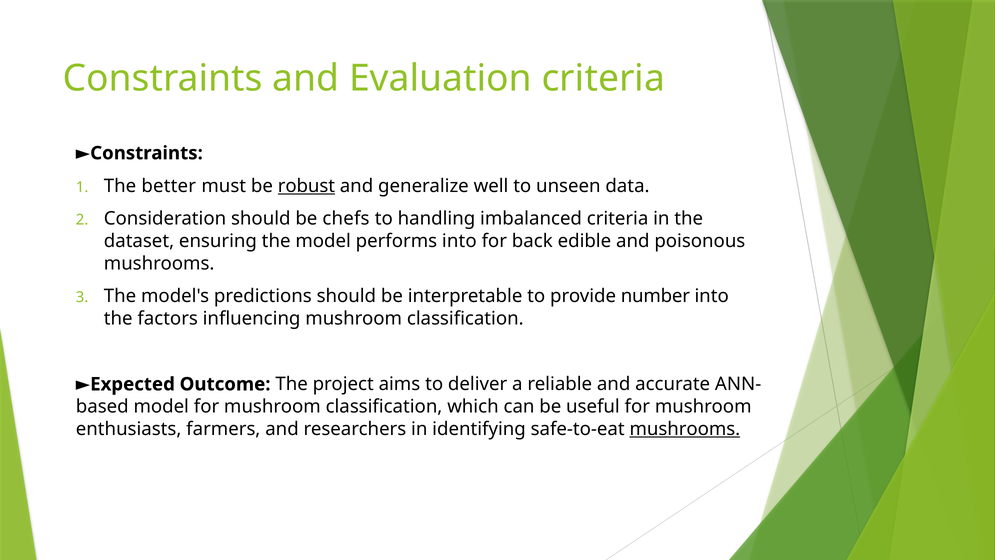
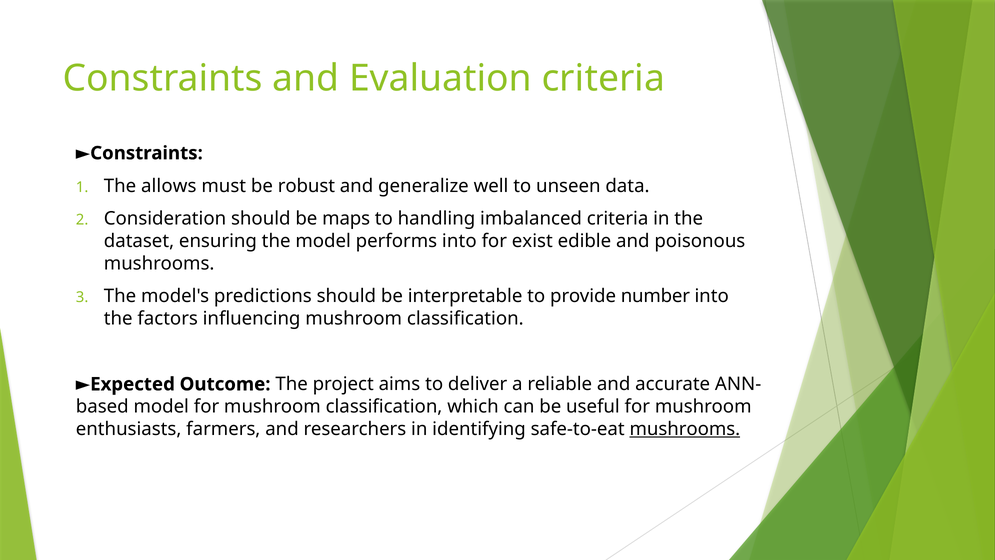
better: better -> allows (169, 186)
robust underline: present -> none (306, 186)
chefs: chefs -> maps (346, 219)
back: back -> exist (532, 241)
